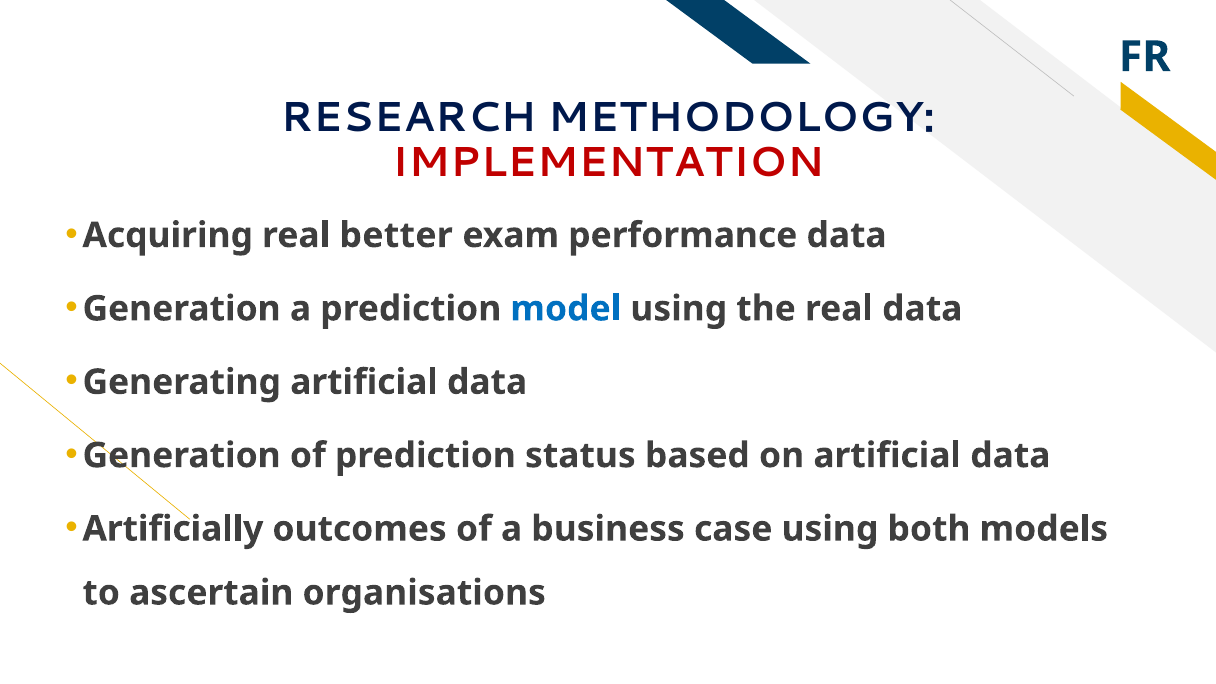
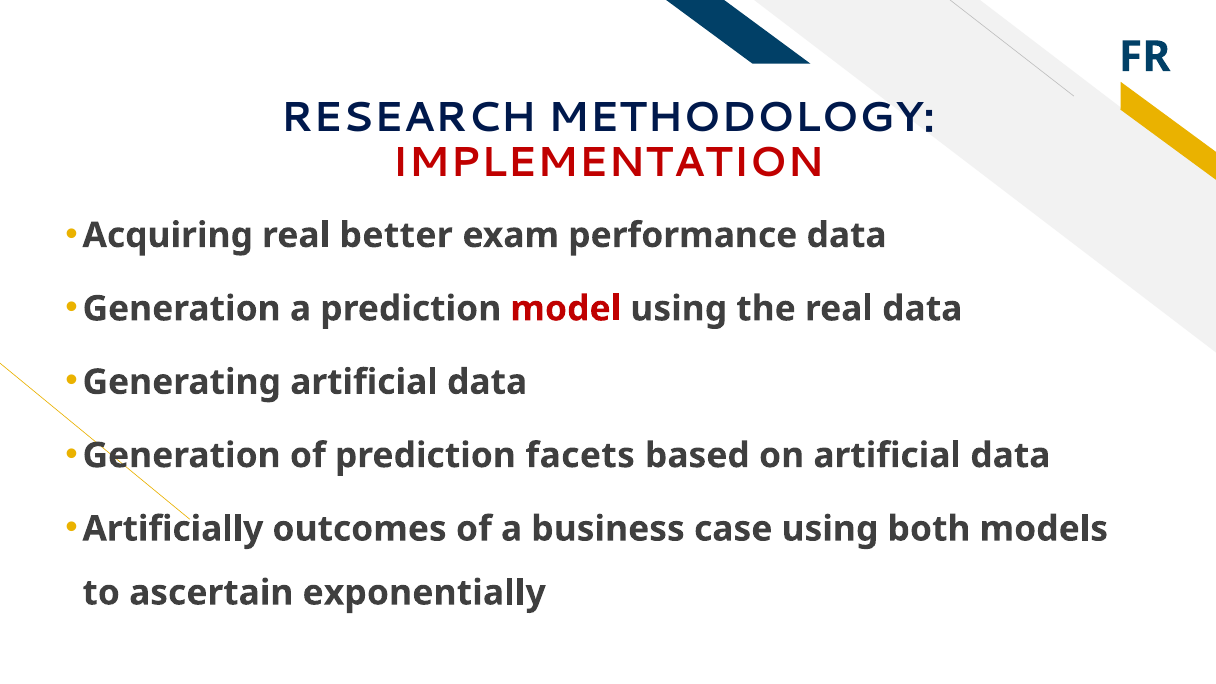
model colour: blue -> red (566, 309)
status: status -> facets (580, 456)
organisations: organisations -> exponentially (424, 593)
